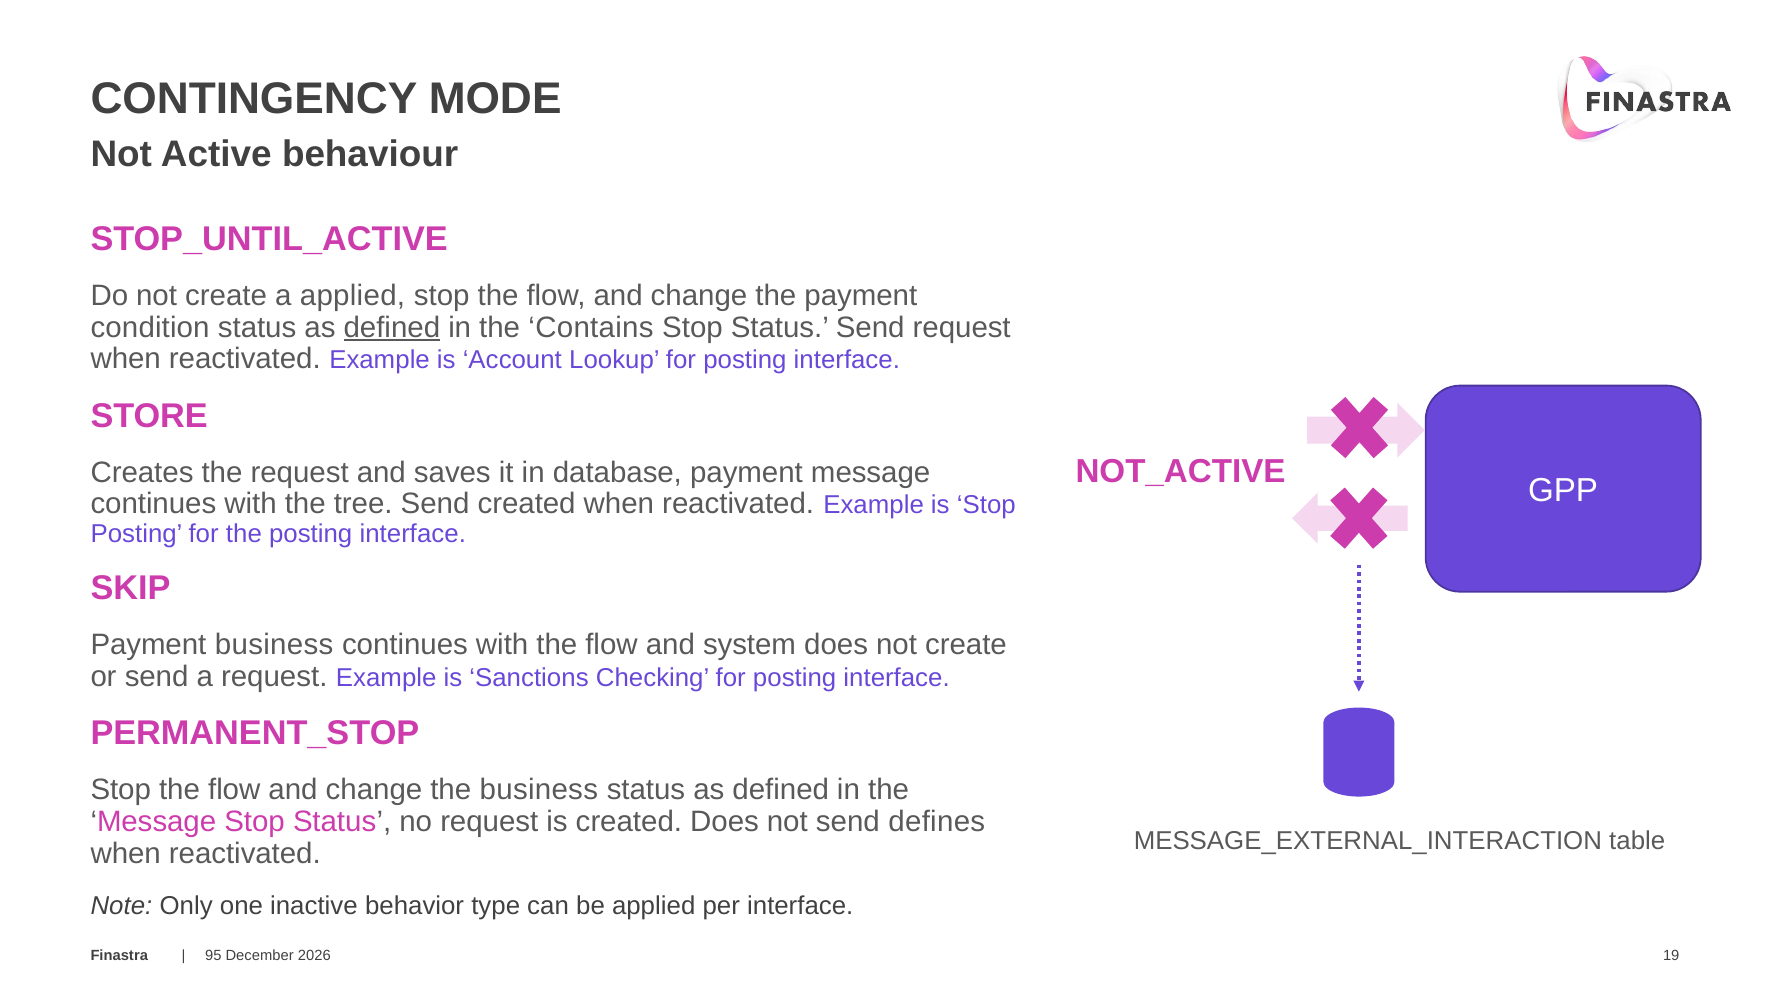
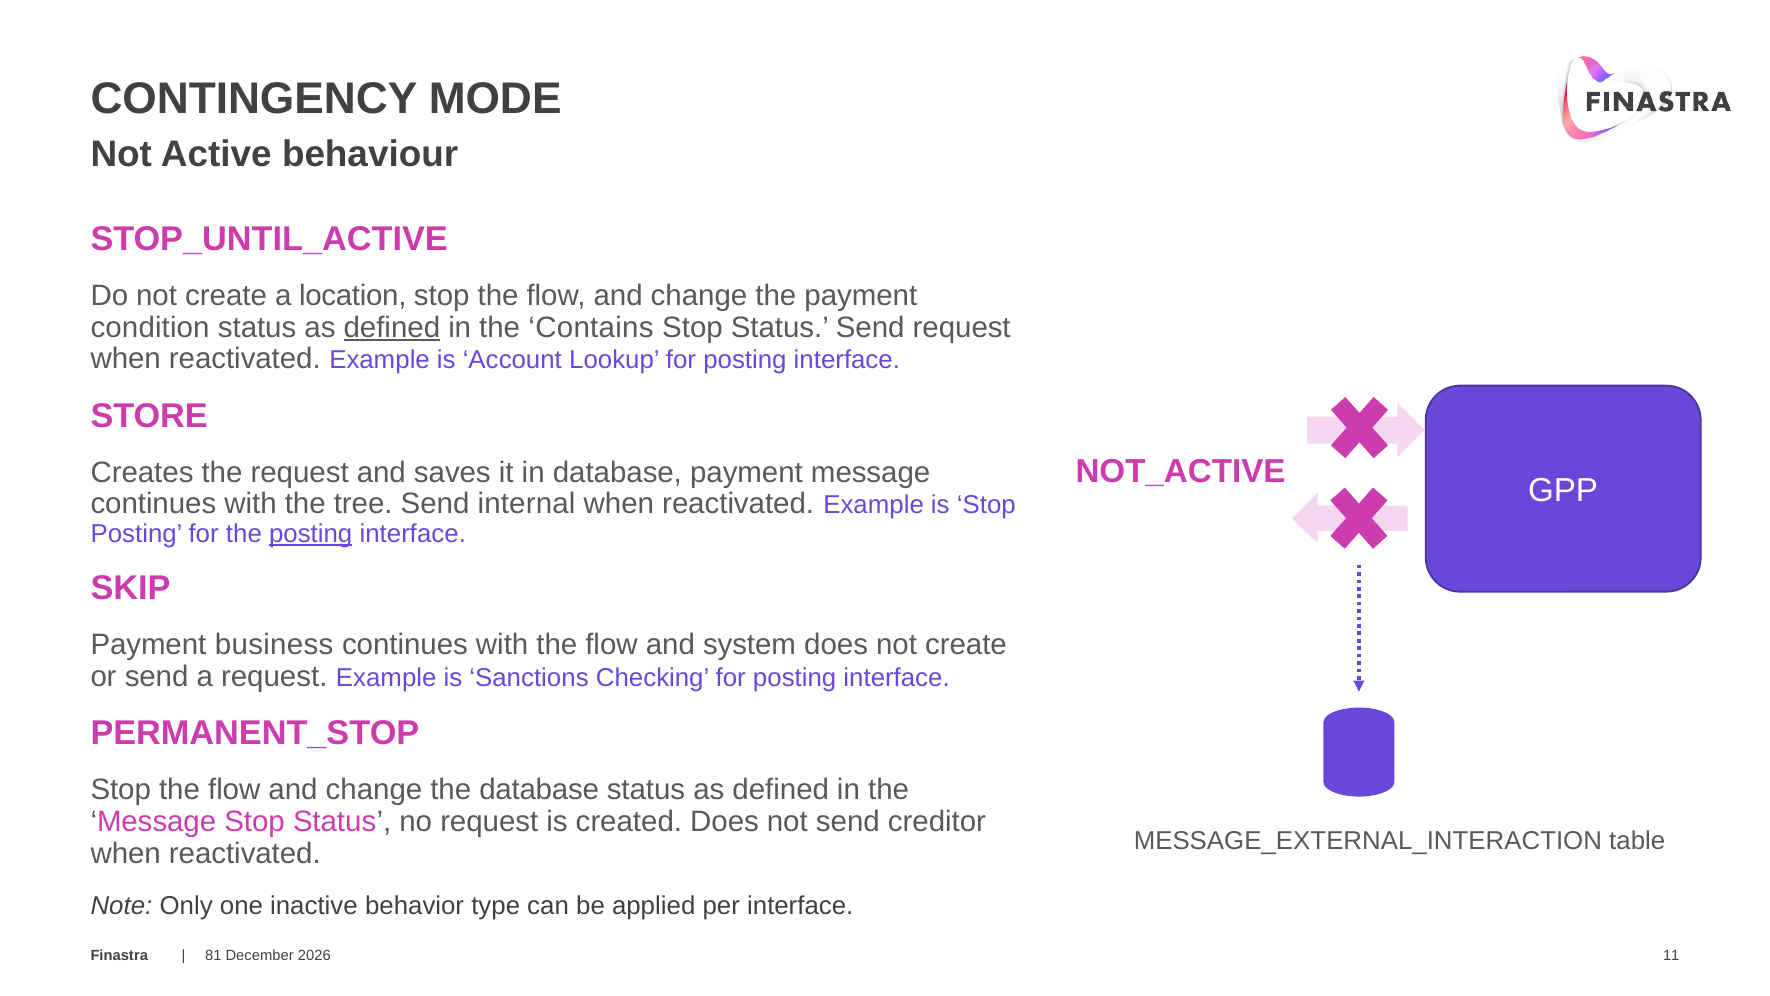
a applied: applied -> location (353, 295)
Send created: created -> internal (527, 504)
posting underline: none -> present (311, 534)
the business: business -> database (539, 790)
defines: defines -> creditor (937, 822)
95: 95 -> 81 (213, 956)
19: 19 -> 11 (1671, 956)
